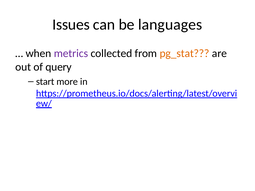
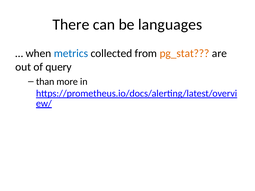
Issues: Issues -> There (71, 25)
metrics colour: purple -> blue (71, 53)
start: start -> than (45, 82)
